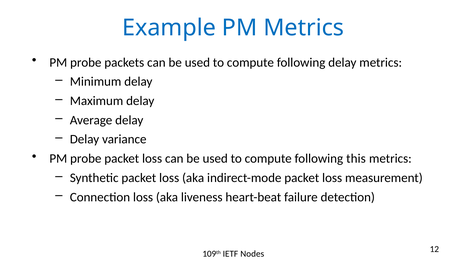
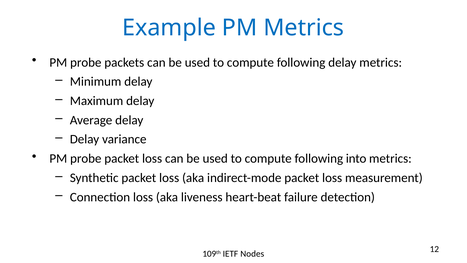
this: this -> into (356, 158)
